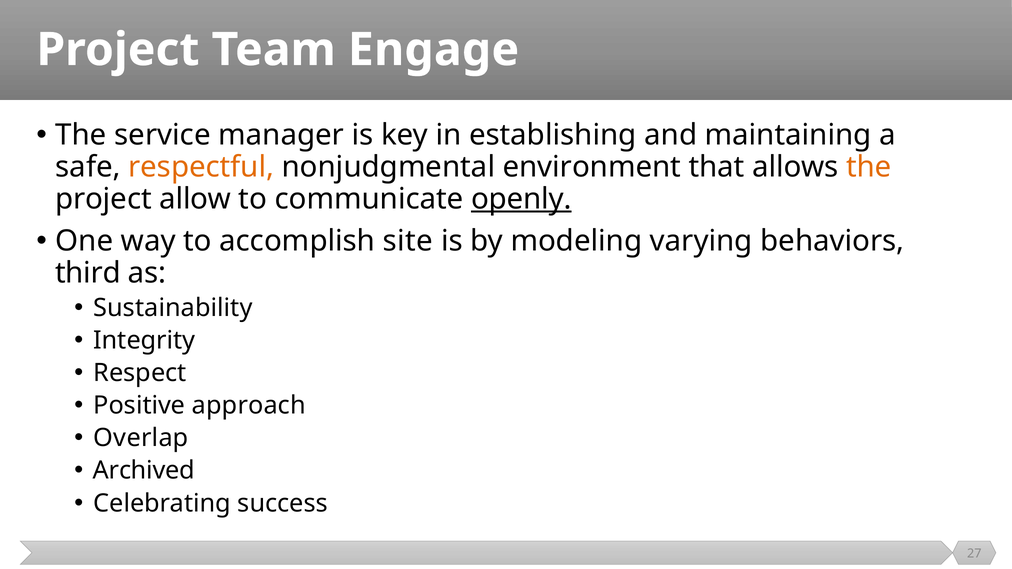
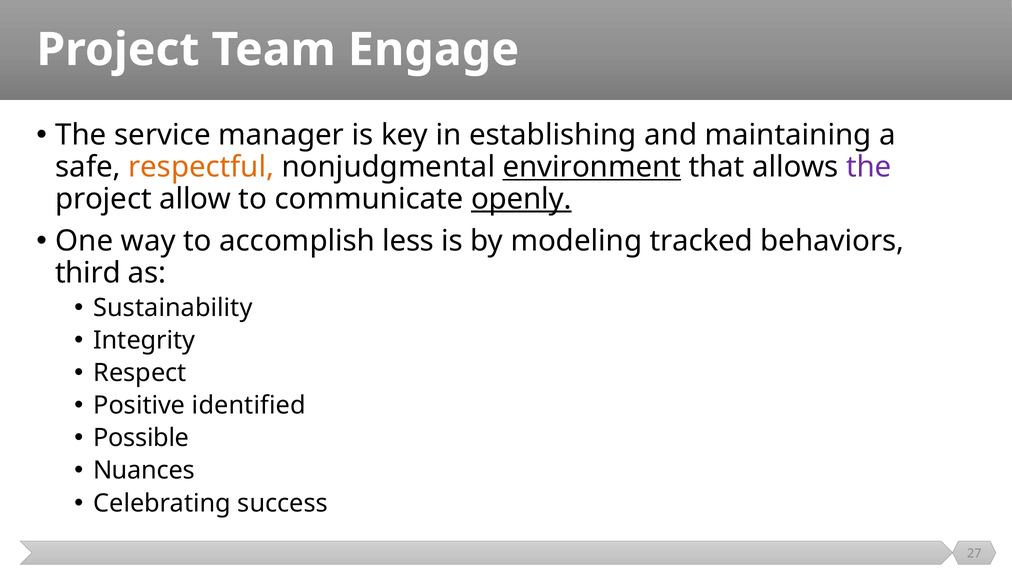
environment underline: none -> present (592, 167)
the colour: orange -> purple (869, 167)
site: site -> less (408, 241)
varying: varying -> tracked (701, 241)
approach: approach -> identified (249, 406)
Overlap: Overlap -> Possible (141, 438)
Archived: Archived -> Nuances (144, 471)
